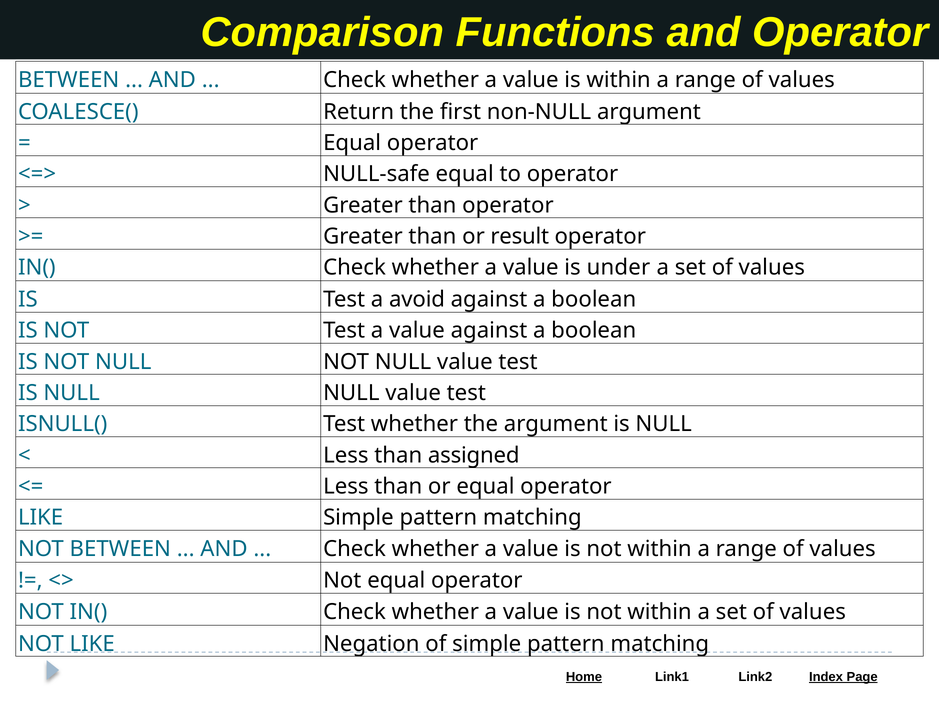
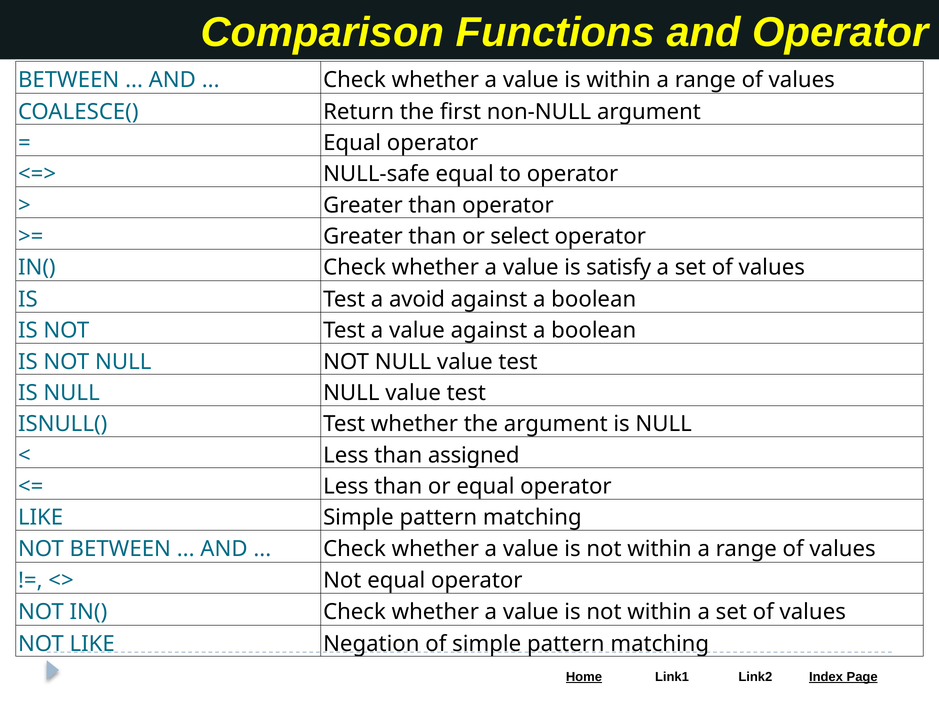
result: result -> select (520, 237)
under: under -> satisfy (619, 268)
